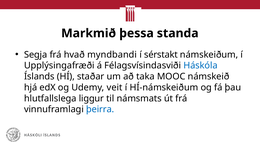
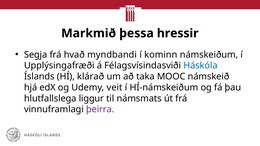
standa: standa -> hressir (178, 33)
sérstakt: sérstakt -> kominn (161, 55)
staðar: staðar -> klárað (91, 77)
þeirra colour: blue -> purple (100, 109)
